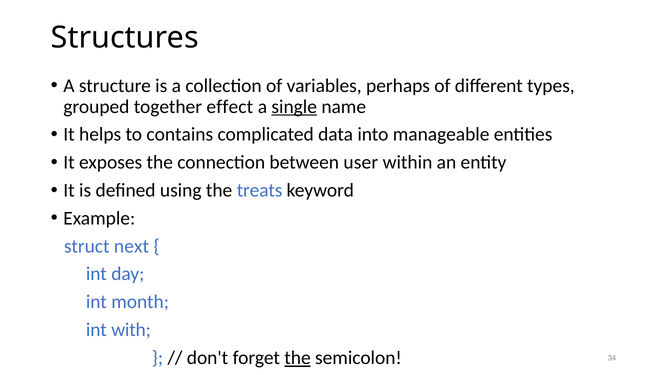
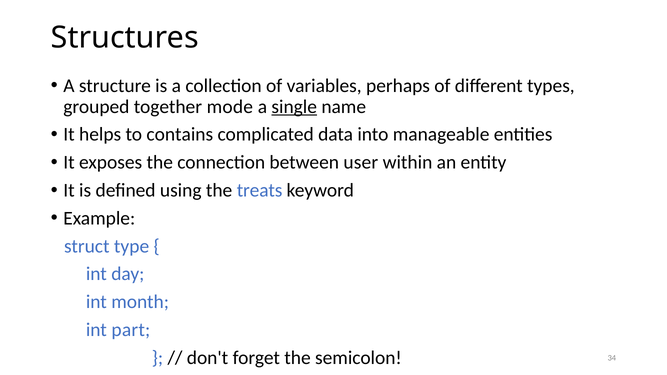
effect: effect -> mode (230, 107)
next: next -> type (132, 246)
with: with -> part (131, 330)
the underline: present -> none (298, 358)
